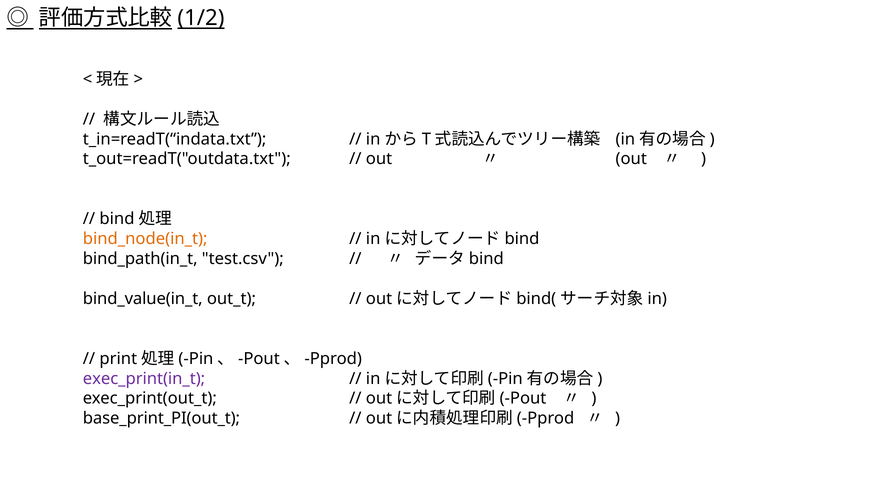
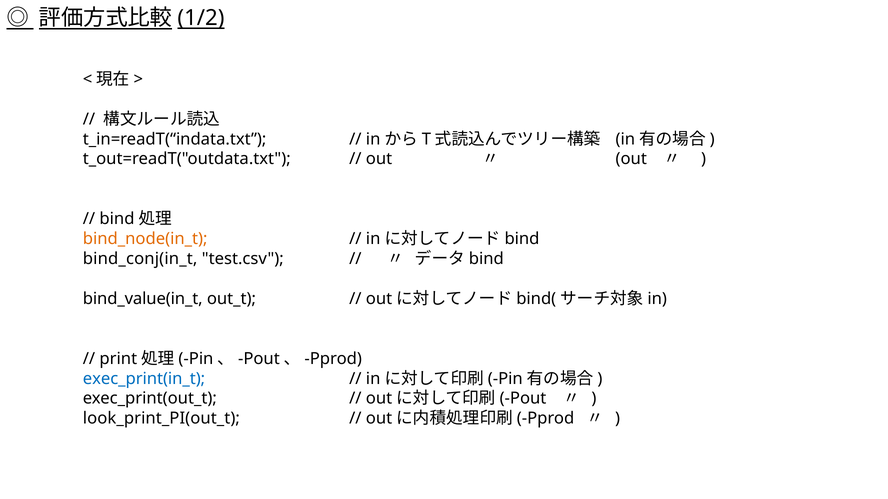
bind_path(in_t: bind_path(in_t -> bind_conj(in_t (140, 259)
exec_print(in_t colour: purple -> blue (144, 379)
base_print_PI(out_t: base_print_PI(out_t -> look_print_PI(out_t (161, 419)
